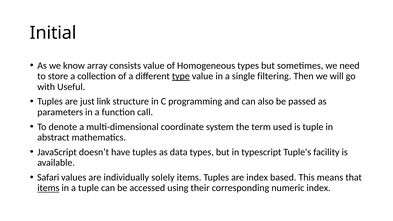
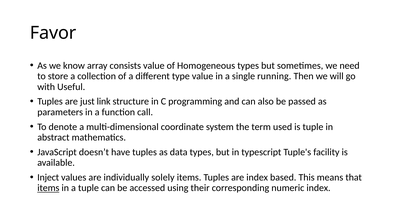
Initial: Initial -> Favor (53, 33)
type underline: present -> none (181, 76)
filtering: filtering -> running (274, 76)
Safari: Safari -> Inject (48, 177)
